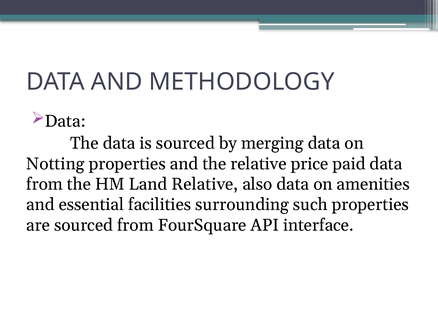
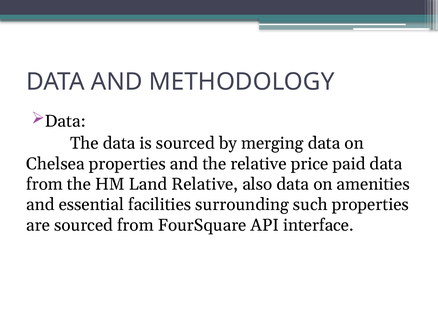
Notting: Notting -> Chelsea (55, 164)
